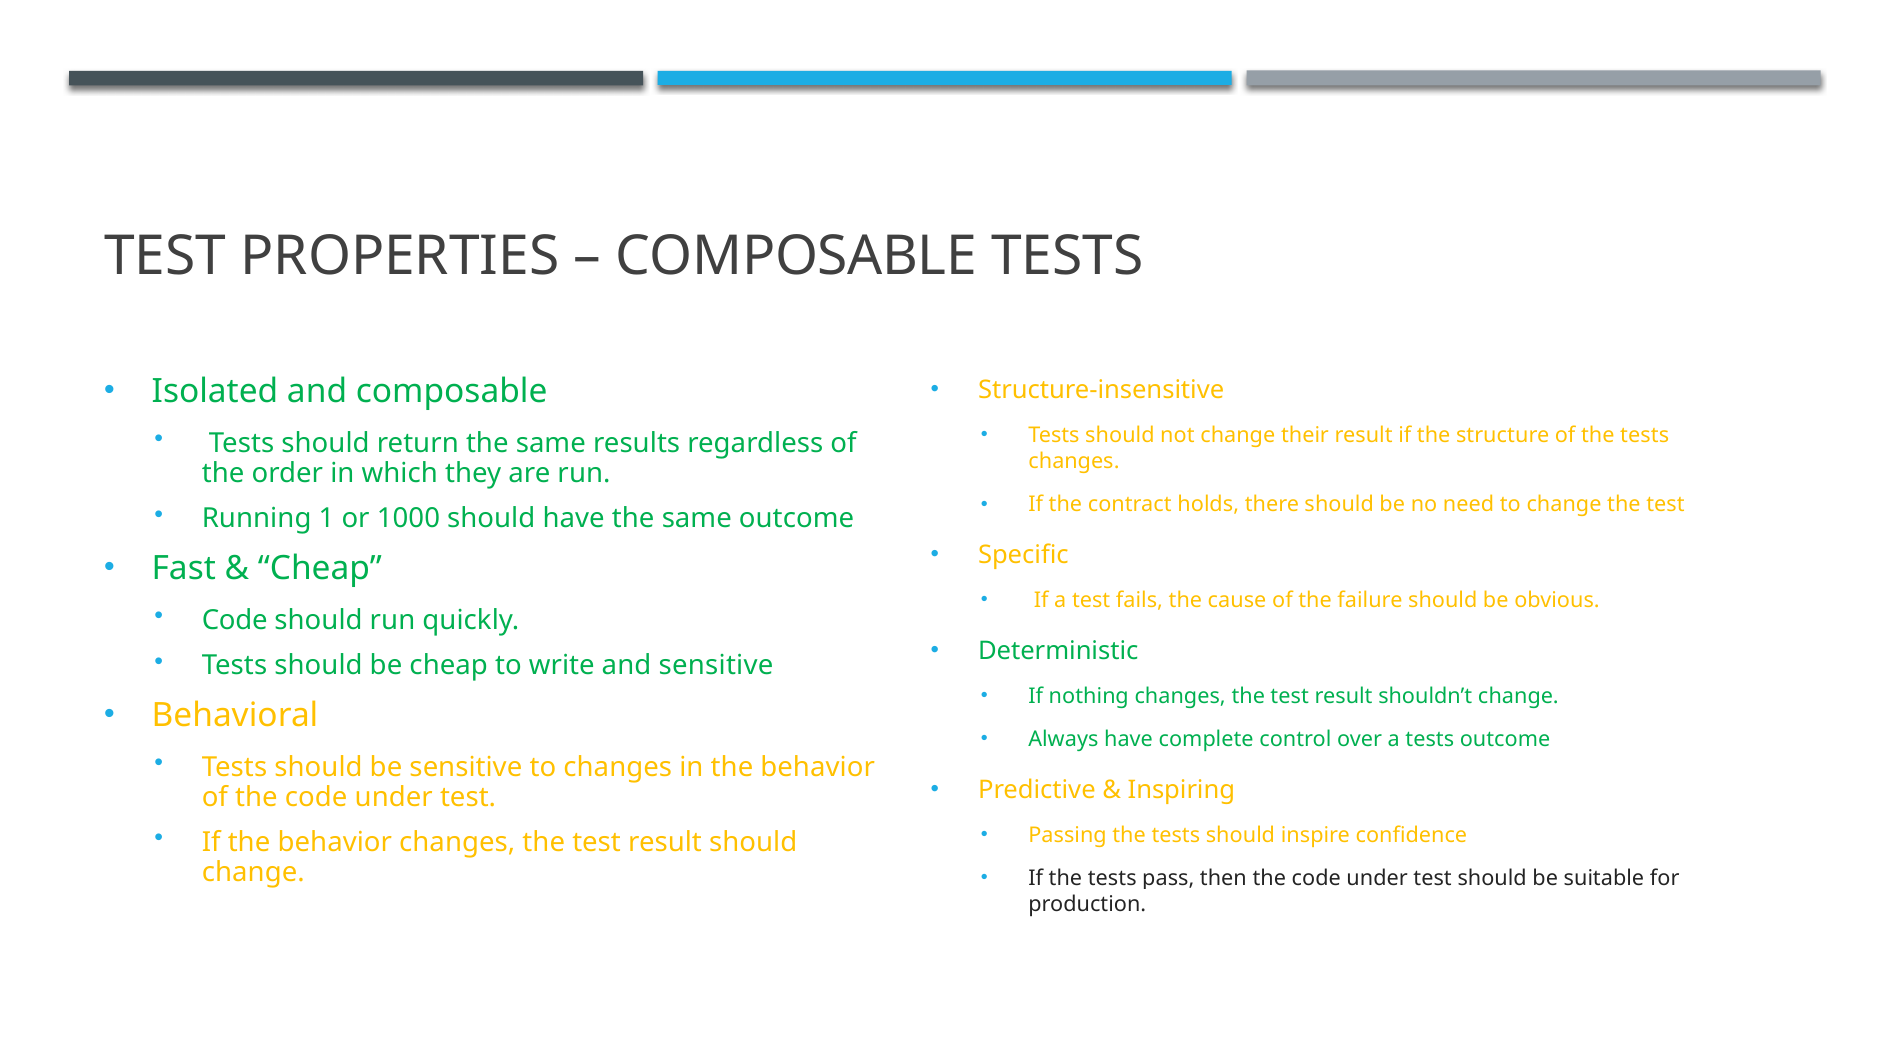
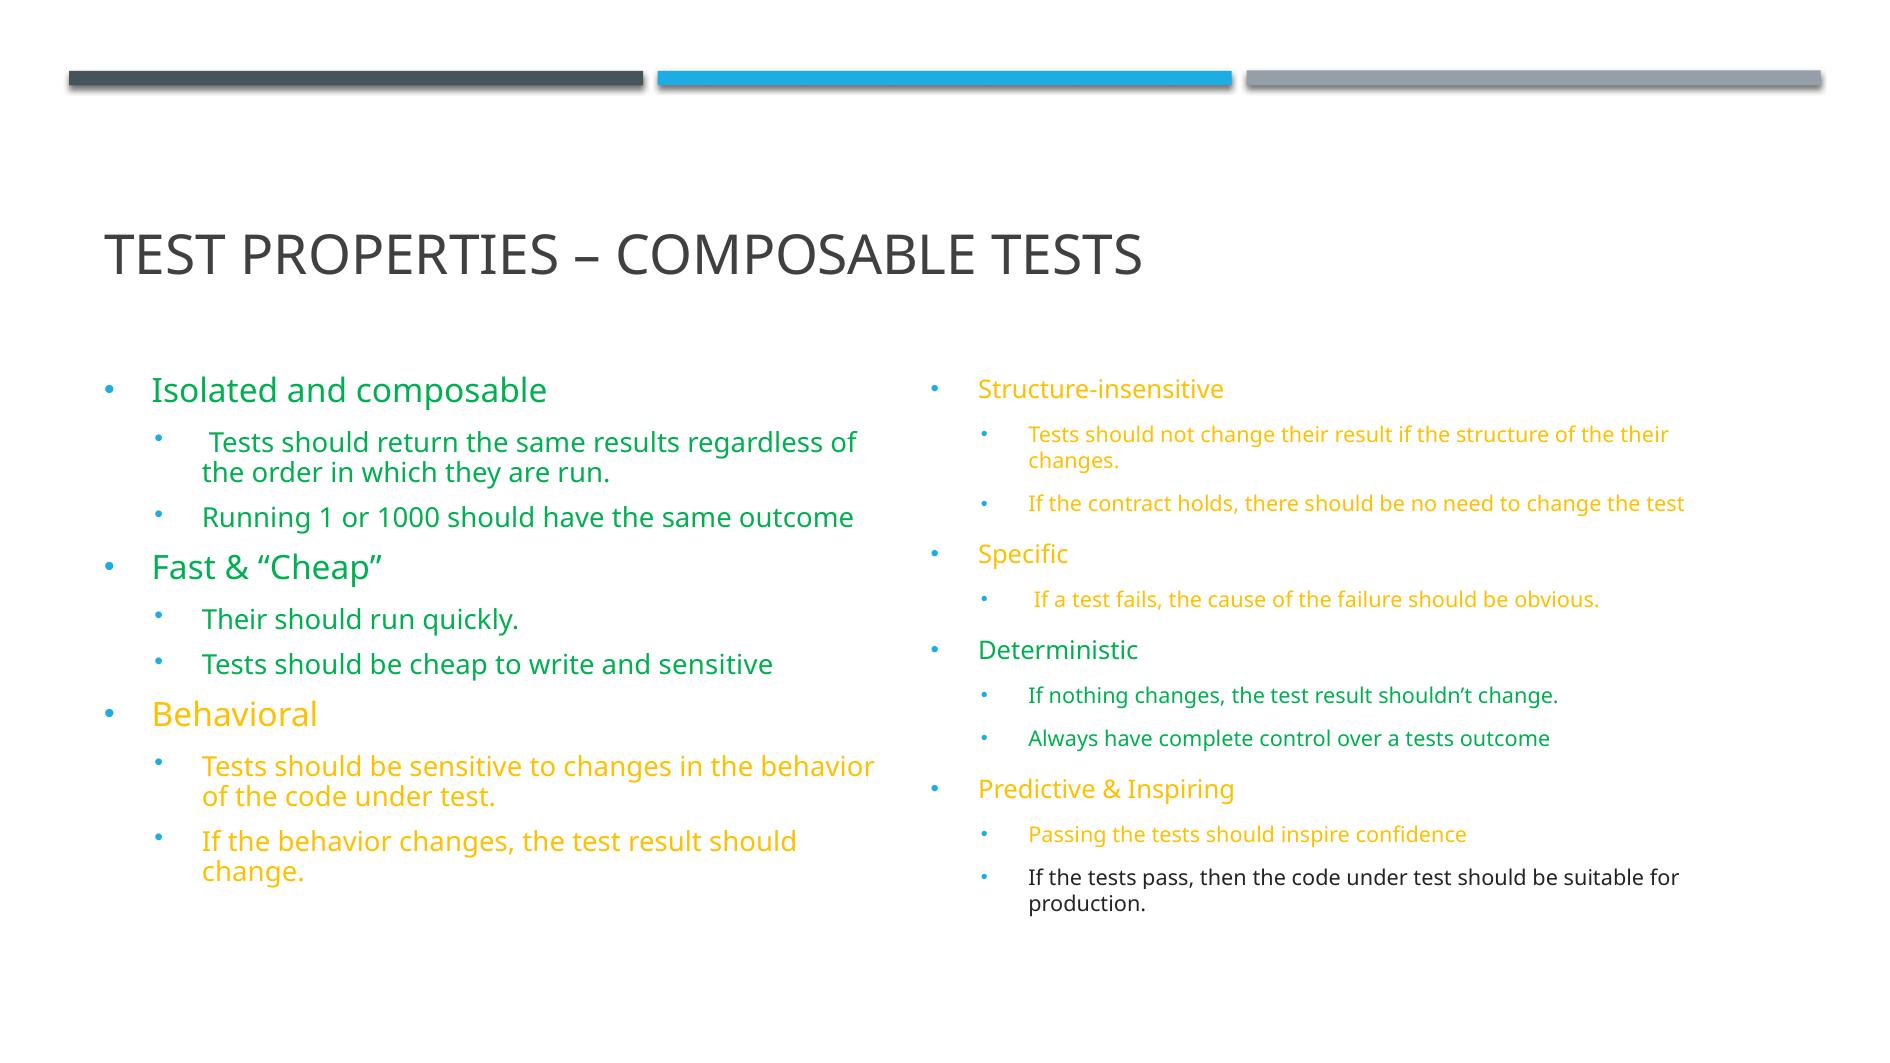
of the tests: tests -> their (1645, 436)
Code: Code -> Their (235, 621)
